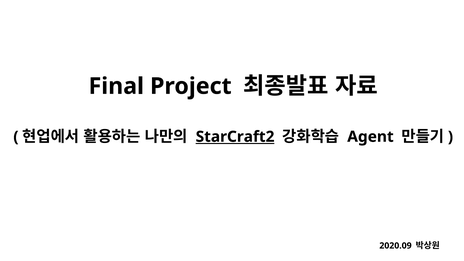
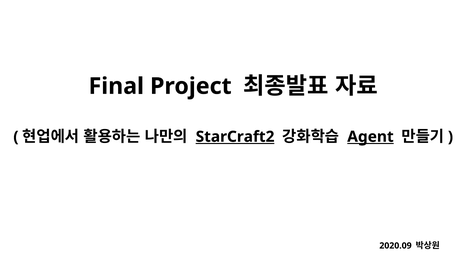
Agent underline: none -> present (370, 137)
